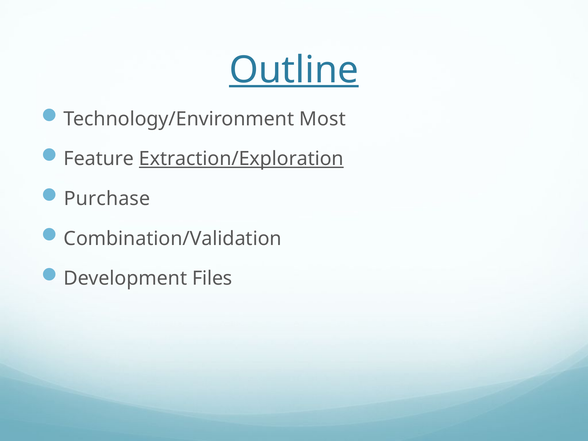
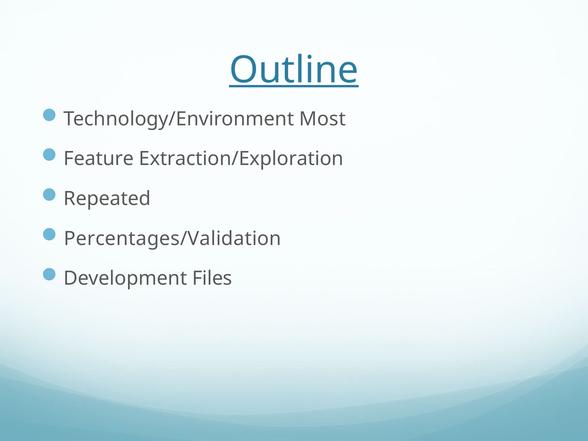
Extraction/Exploration underline: present -> none (241, 159)
Purchase: Purchase -> Repeated (107, 199)
Combination/Validation: Combination/Validation -> Percentages/Validation (173, 239)
